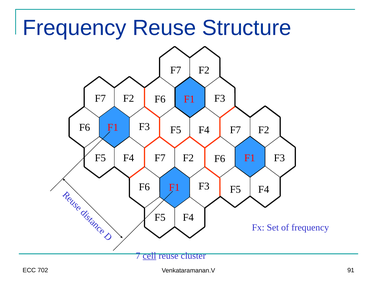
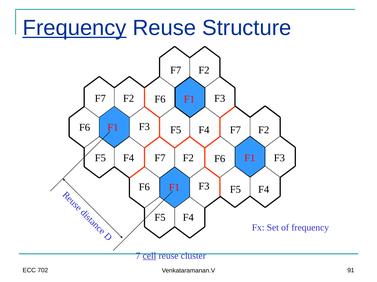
Frequency underline: none -> present (75, 28)
